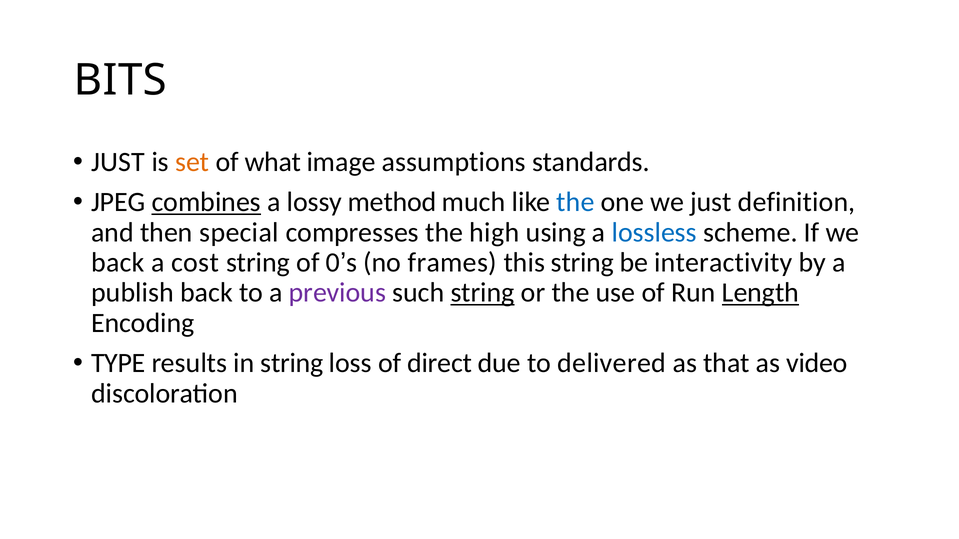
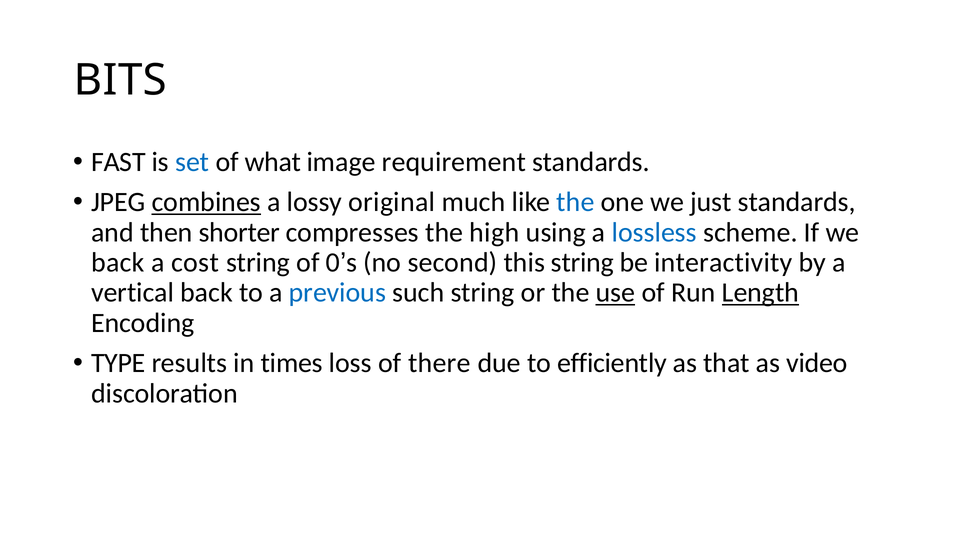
JUST: JUST -> FAST (118, 162)
set colour: orange -> blue (192, 162)
assumptions: assumptions -> requirement (454, 162)
method: method -> original (392, 202)
just definition: definition -> standards (797, 202)
special: special -> shorter (239, 233)
frames: frames -> second (452, 263)
publish: publish -> vertical (133, 293)
previous colour: purple -> blue (337, 293)
string underline: present -> none (483, 293)
use underline: none -> present (615, 293)
in string: string -> times (292, 363)
direct: direct -> there (439, 363)
delivered: delivered -> efficiently (612, 363)
